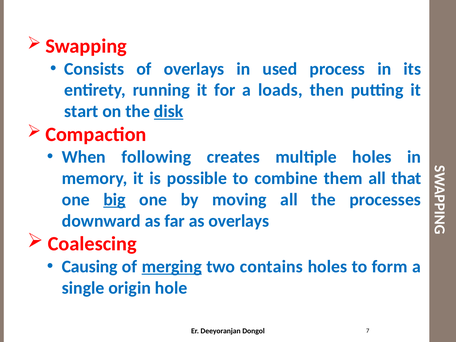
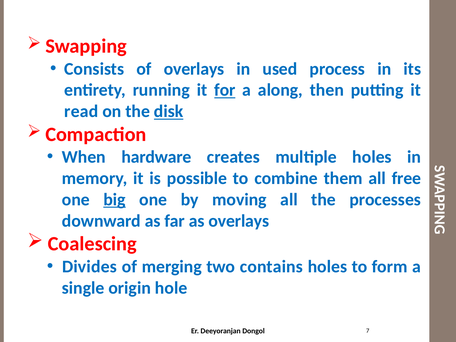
for underline: none -> present (225, 90)
loads: loads -> along (280, 90)
start: start -> read (81, 111)
following: following -> hardware (156, 157)
that: that -> free (406, 178)
Causing: Causing -> Divides (89, 267)
merging underline: present -> none (172, 267)
